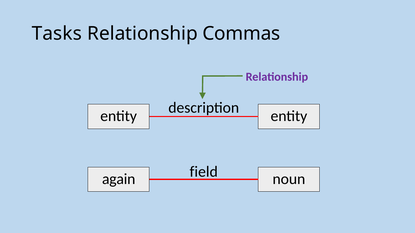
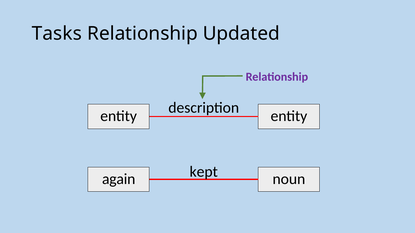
Commas: Commas -> Updated (241, 34)
field: field -> kept (204, 172)
